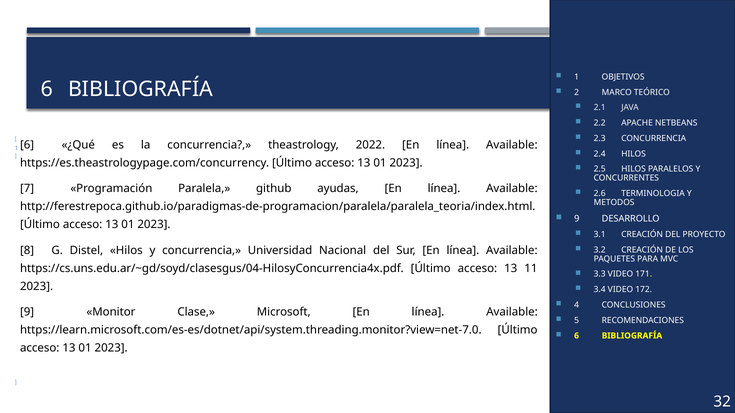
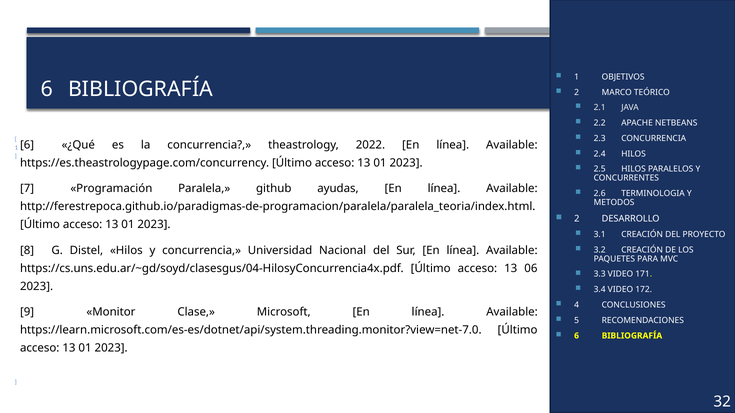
9: 9 -> 2 (577, 219)
11: 11 -> 06 (531, 269)
